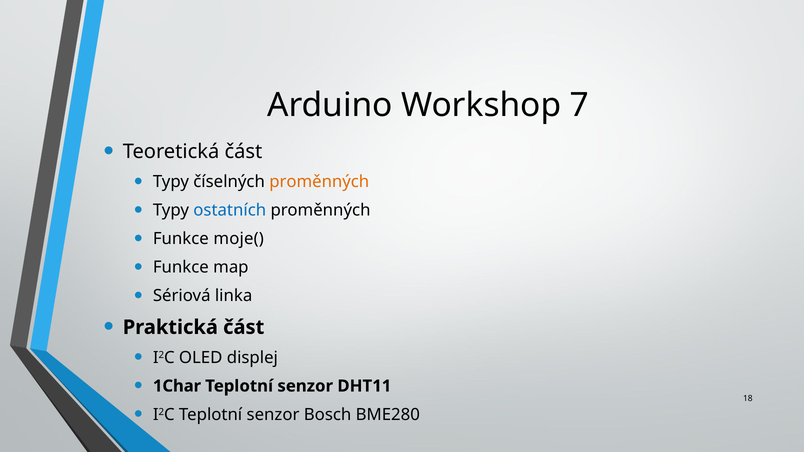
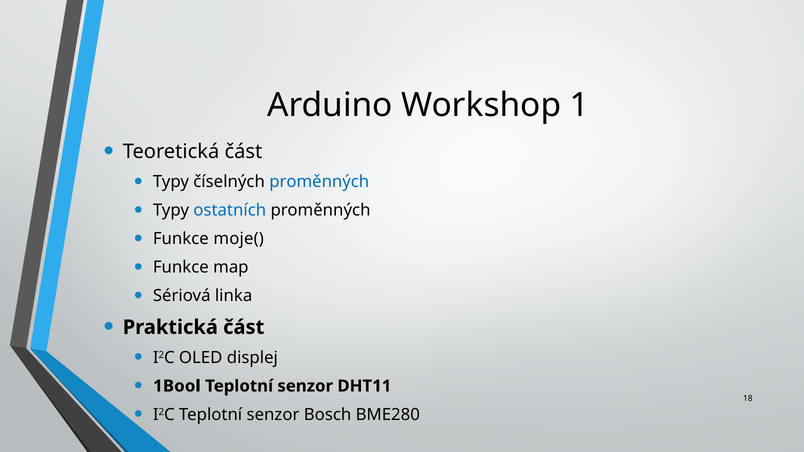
7: 7 -> 1 (579, 105)
proměnných colour: orange -> blue (319, 182)
1Char: 1Char -> 1Bool (177, 386)
